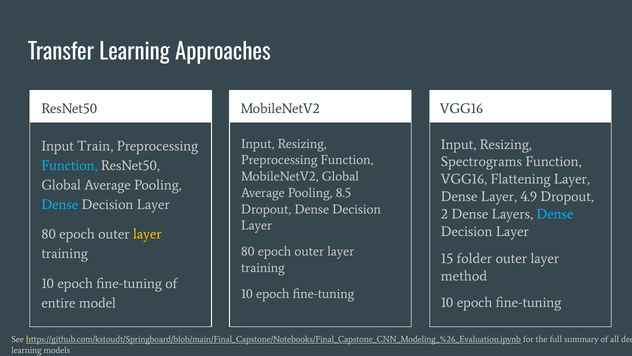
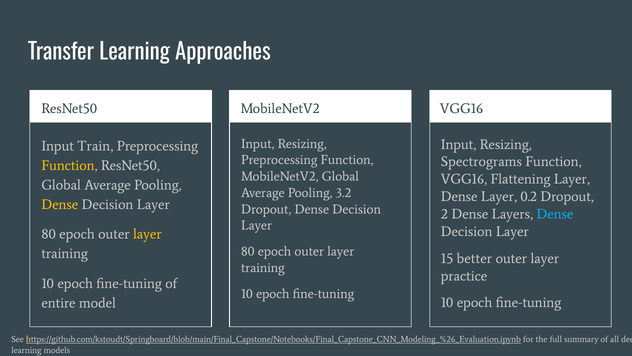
Function colour: light blue -> yellow (70, 165)
8.5: 8.5 -> 3.2 (344, 193)
4.9: 4.9 -> 0.2 (529, 196)
Dense colour: light blue -> yellow (60, 204)
folder: folder -> better (474, 258)
method: method -> practice (464, 276)
